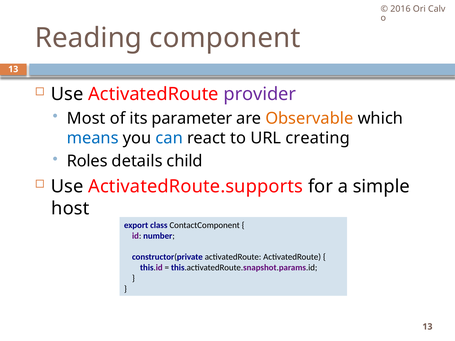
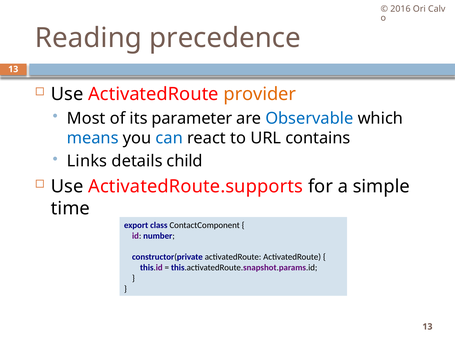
component: component -> precedence (225, 38)
provider colour: purple -> orange (260, 94)
Observable colour: orange -> blue (309, 118)
creating: creating -> contains (318, 138)
Roles: Roles -> Links (87, 161)
host: host -> time (70, 209)
